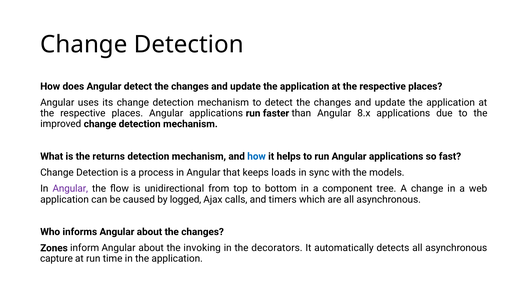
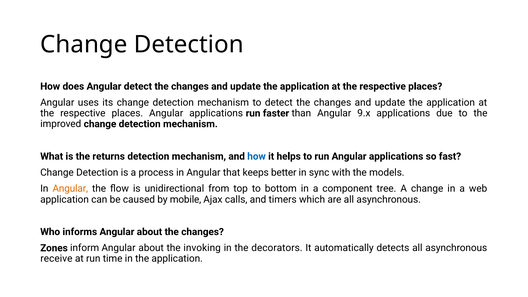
8.x: 8.x -> 9.x (364, 113)
loads: loads -> better (284, 173)
Angular colour: purple -> orange (70, 189)
logged: logged -> mobile (186, 199)
capture: capture -> receive (56, 259)
